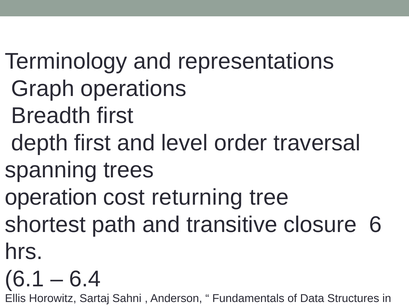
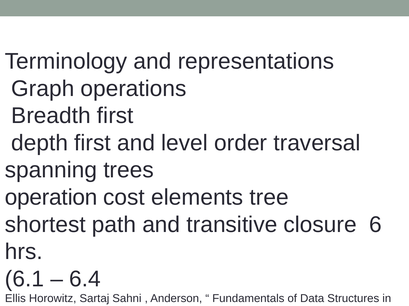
returning: returning -> elements (197, 198)
